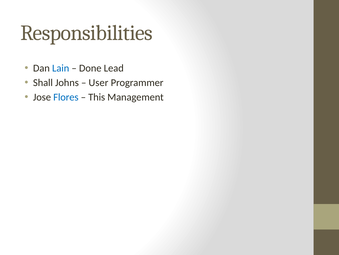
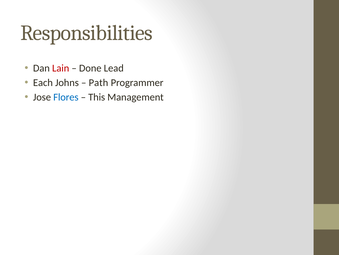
Lain colour: blue -> red (61, 68)
Shall: Shall -> Each (43, 82)
User: User -> Path (98, 82)
